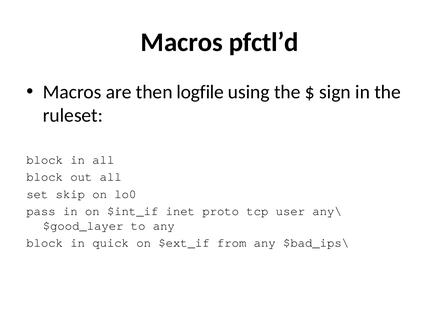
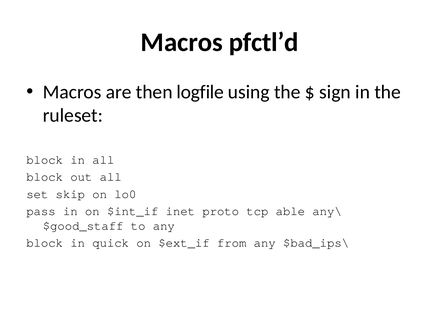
user: user -> able (290, 211)
$good_layer: $good_layer -> $good_staff (83, 226)
